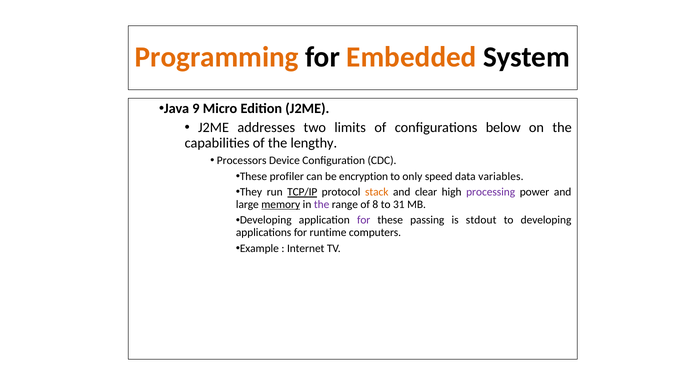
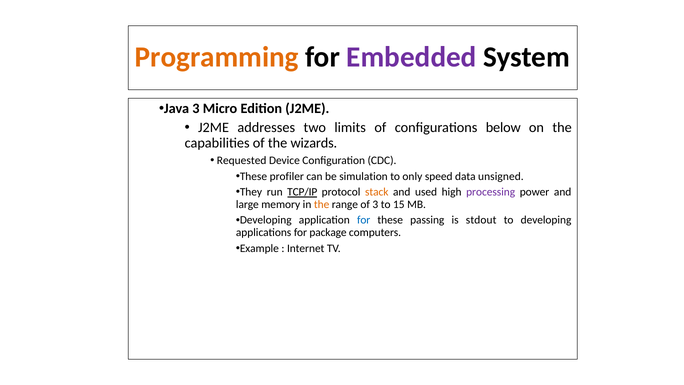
Embedded colour: orange -> purple (412, 57)
Java 9: 9 -> 3 (196, 109)
lengthy: lengthy -> wizards (314, 143)
Processors: Processors -> Requested (242, 160)
encryption: encryption -> simulation (364, 176)
variables: variables -> unsigned (501, 176)
clear: clear -> used (426, 192)
memory underline: present -> none (281, 204)
the colour: purple -> orange (322, 204)
of 8: 8 -> 3 (375, 204)
31: 31 -> 15 (399, 204)
for colour: purple -> blue (364, 220)
runtime: runtime -> package (328, 232)
